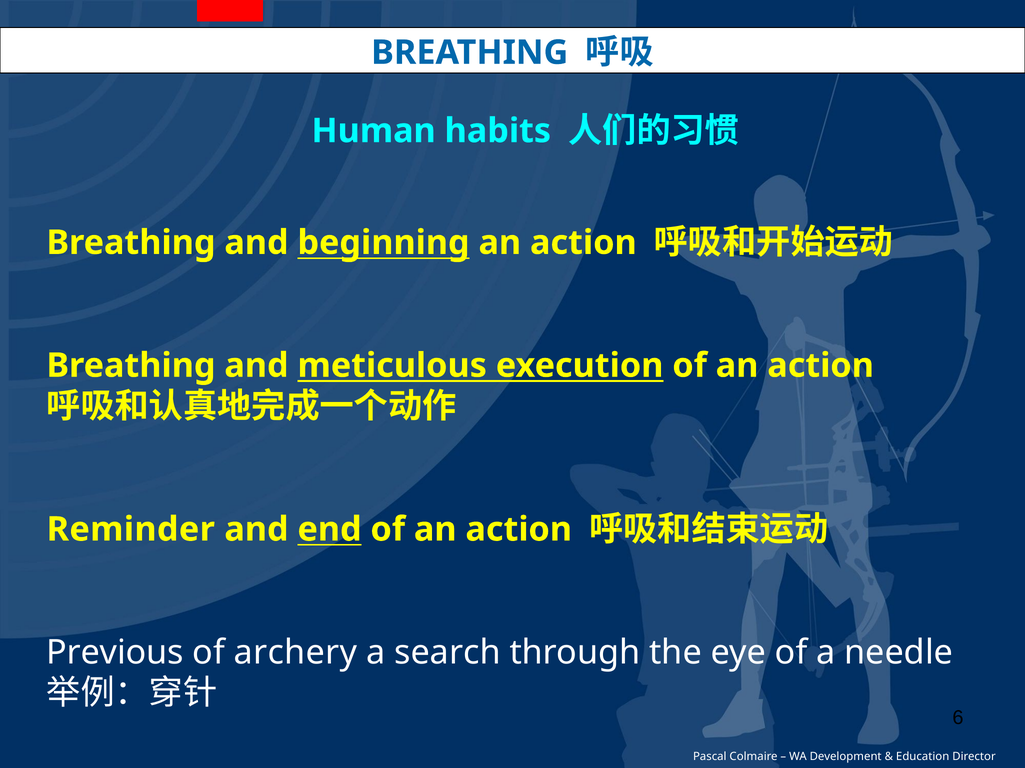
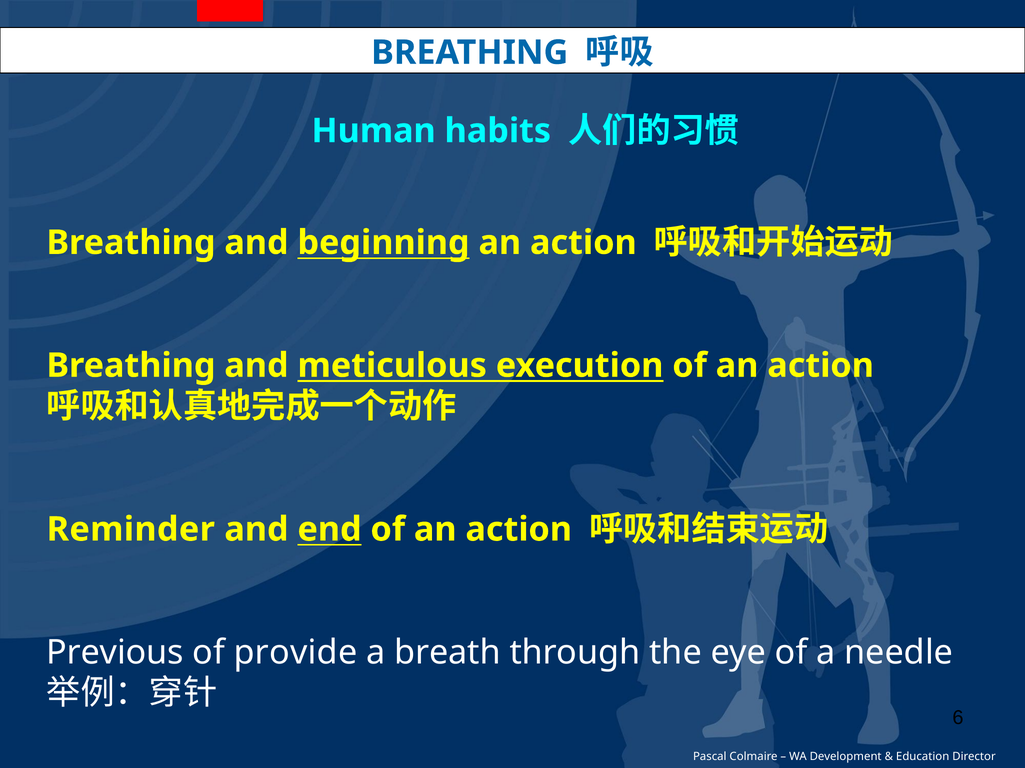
archery: archery -> provide (295, 653)
search: search -> breath (448, 653)
